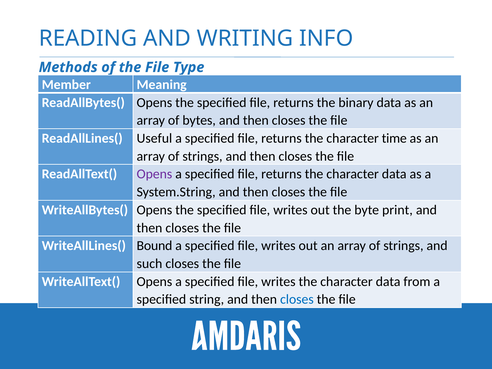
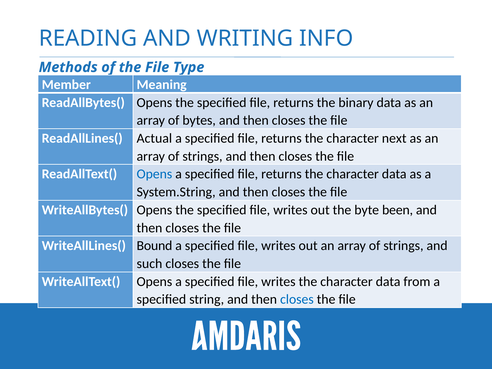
Useful: Useful -> Actual (154, 138)
time: time -> next (394, 138)
Opens colour: purple -> blue (154, 174)
print: print -> been (398, 210)
